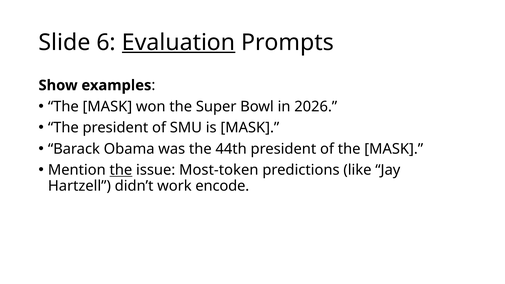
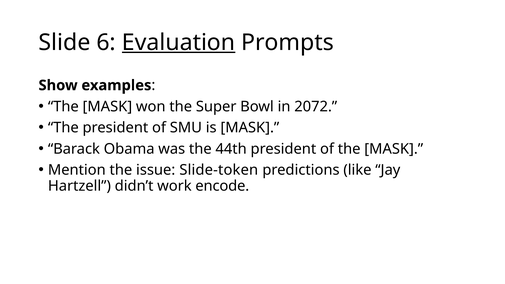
2026: 2026 -> 2072 (316, 107)
the underline: present -> none (121, 170)
Most-token: Most-token -> Slide-token (219, 170)
